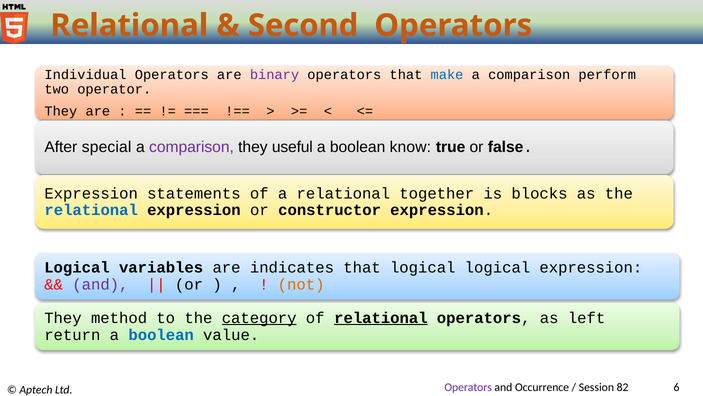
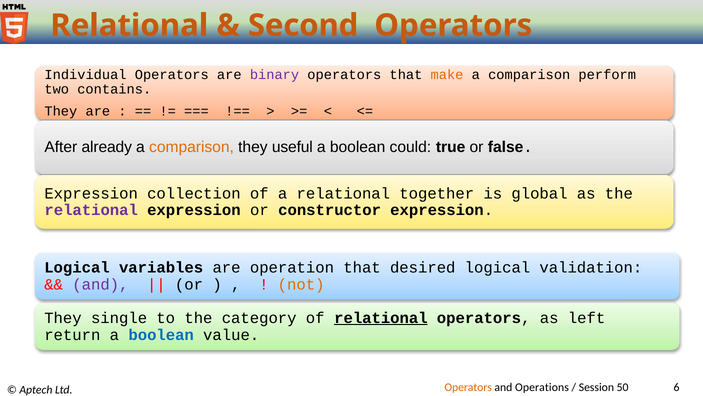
make colour: blue -> orange (447, 74)
operator: operator -> contains (114, 89)
special: special -> already (107, 147)
comparison colour: purple -> orange (191, 147)
know: know -> could (410, 147)
statements: statements -> collection (194, 193)
blocks: blocks -> global (539, 193)
relational colour: blue -> purple (91, 210)
indicates: indicates -> operation (292, 267)
that logical: logical -> desired (423, 267)
logical expression: expression -> validation (591, 267)
method: method -> single (119, 318)
category underline: present -> none (259, 318)
Operators colour: purple -> orange (468, 387)
Occurrence: Occurrence -> Operations (542, 387)
82: 82 -> 50 (623, 387)
